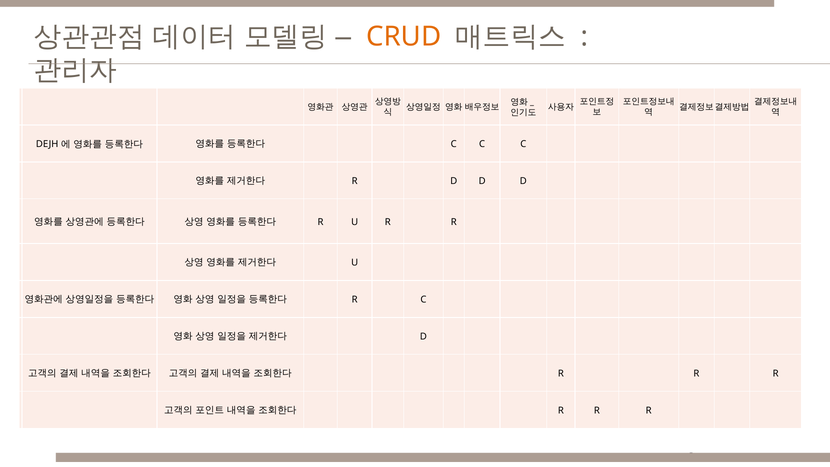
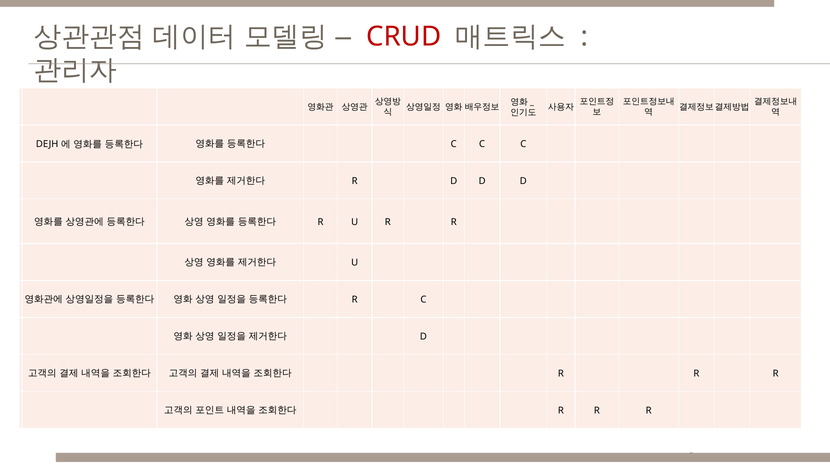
CRUD colour: orange -> red (404, 37)
